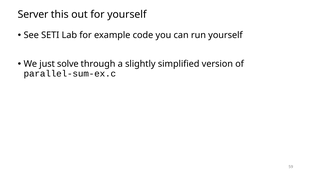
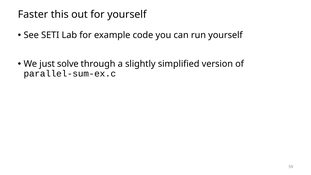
Server: Server -> Faster (33, 15)
